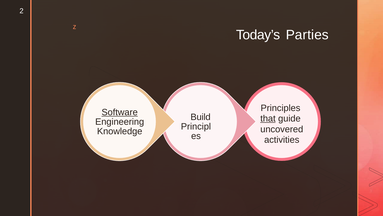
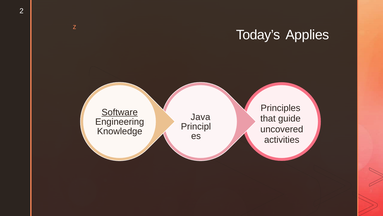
Parties: Parties -> Applies (307, 35)
Build: Build -> Java (200, 117)
that underline: present -> none (268, 118)
